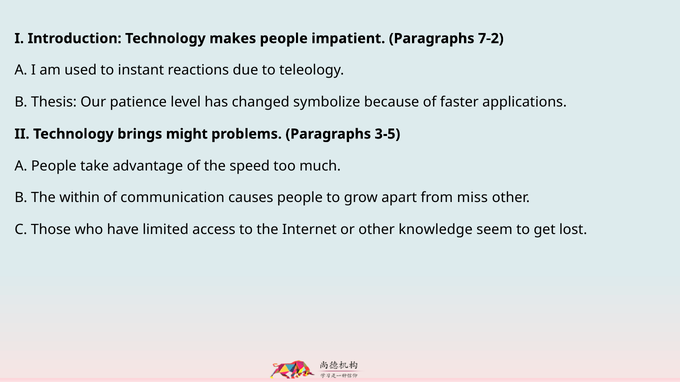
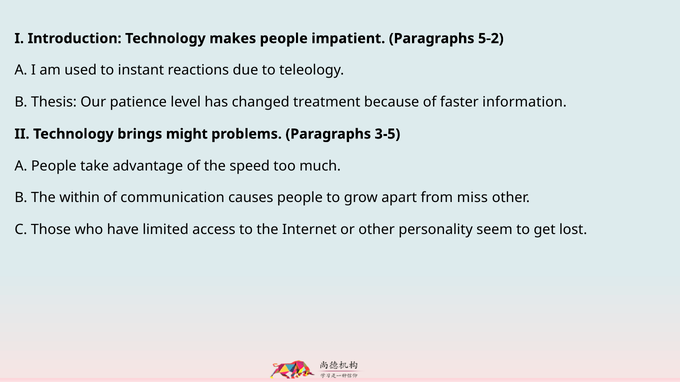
7-2: 7-2 -> 5-2 (491, 39)
symbolize: symbolize -> treatment (327, 102)
applications: applications -> information (525, 102)
knowledge: knowledge -> personality (436, 230)
